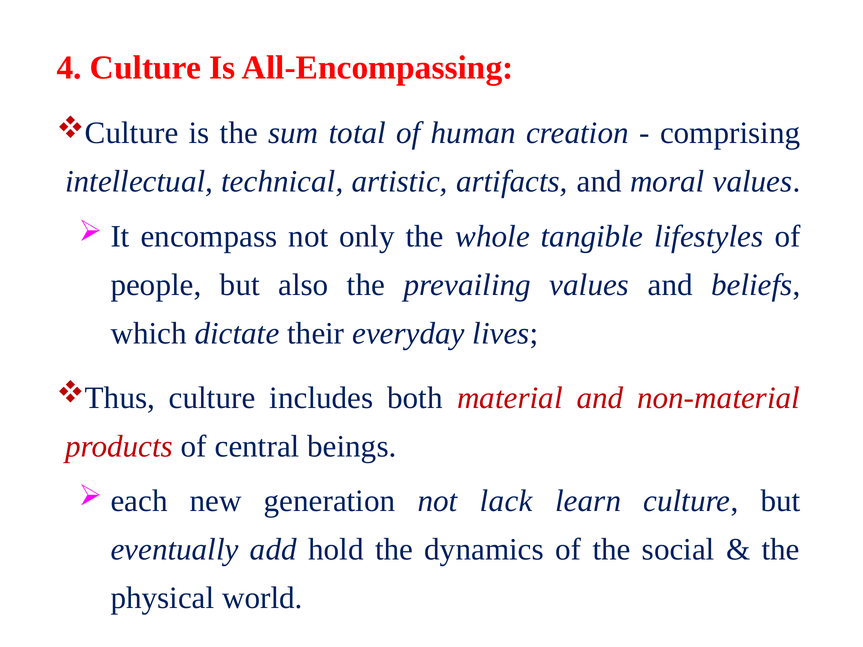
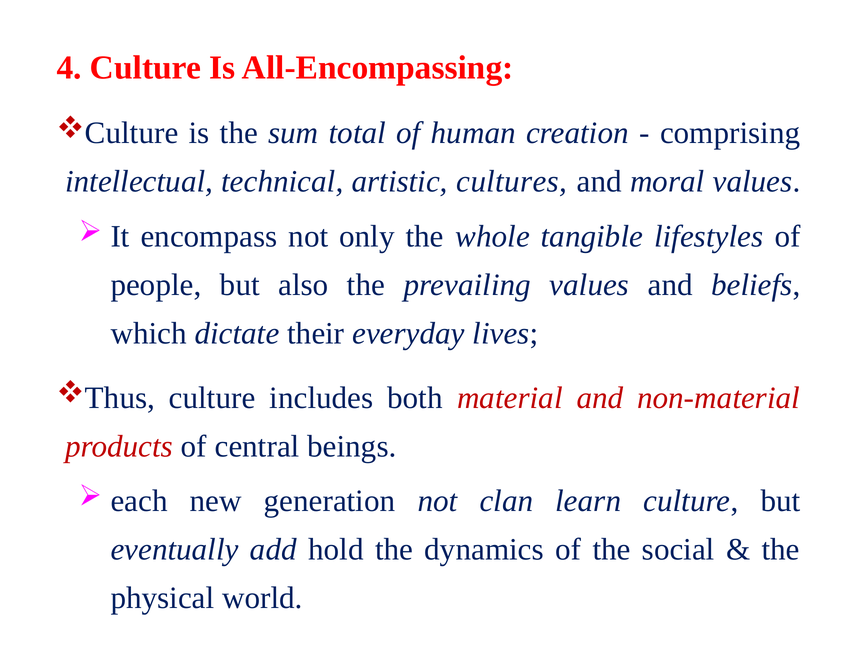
artifacts: artifacts -> cultures (512, 182)
lack: lack -> clan (506, 501)
